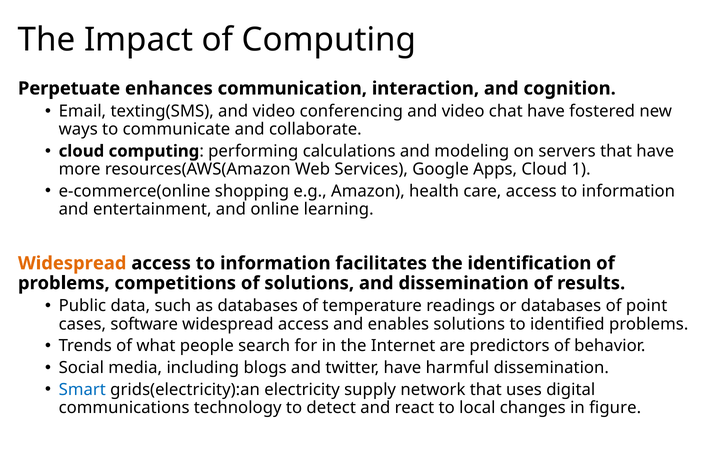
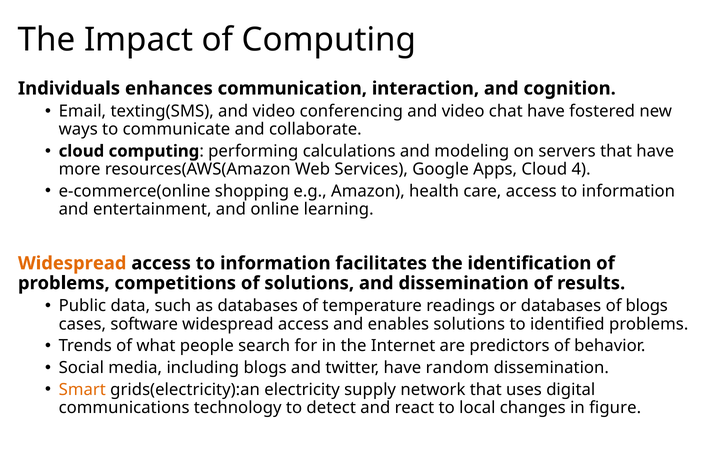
Perpetuate: Perpetuate -> Individuals (69, 88)
1: 1 -> 4 (581, 169)
of point: point -> blogs (647, 306)
harmful: harmful -> random (457, 367)
Smart colour: blue -> orange (82, 389)
